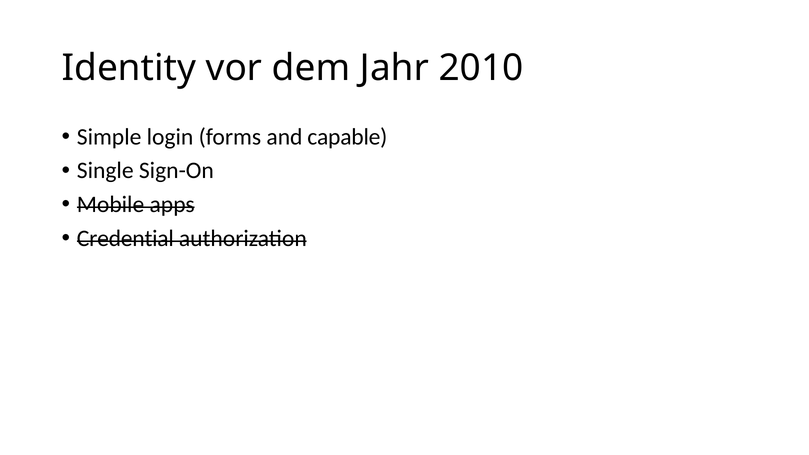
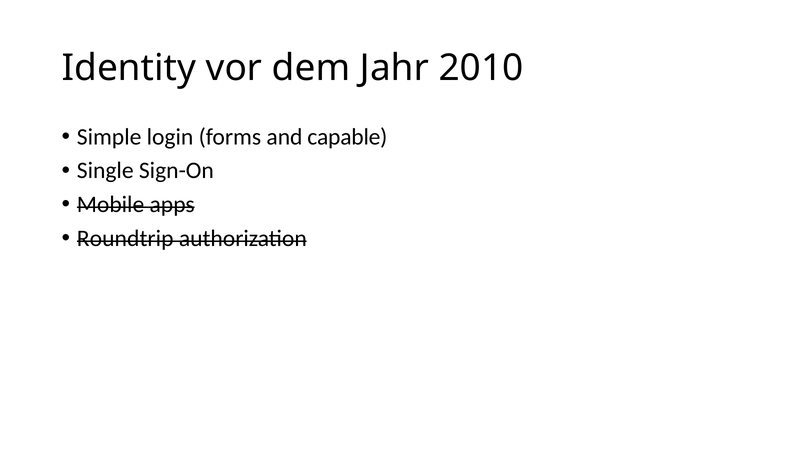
Credential: Credential -> Roundtrip (125, 239)
